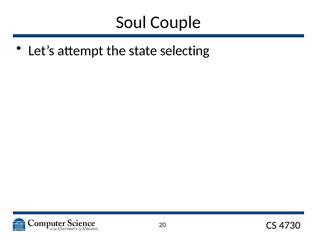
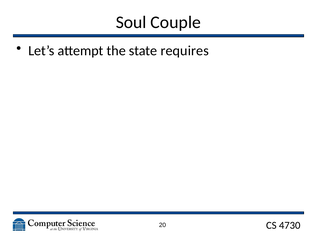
selecting: selecting -> requires (185, 51)
